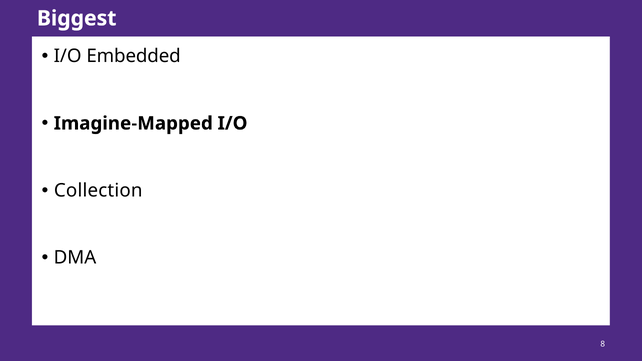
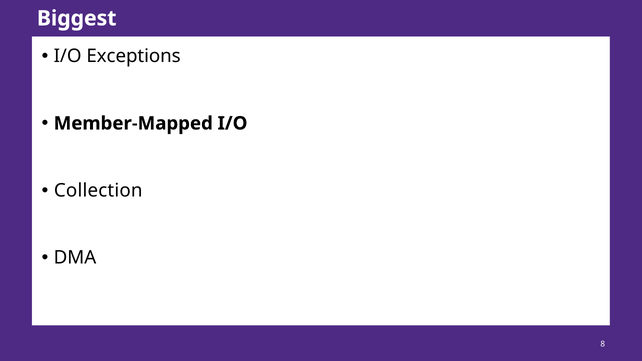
Embedded: Embedded -> Exceptions (134, 56)
Imagine-Mapped: Imagine-Mapped -> Member-Mapped (133, 123)
